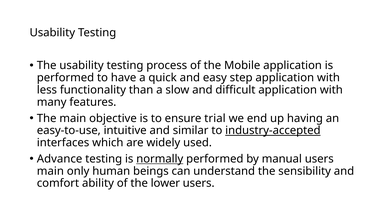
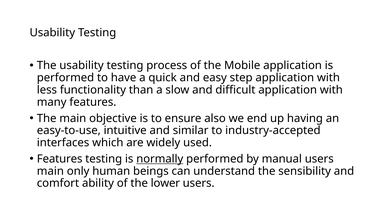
trial: trial -> also (215, 118)
industry-accepted underline: present -> none (273, 131)
Advance: Advance -> Features (60, 159)
